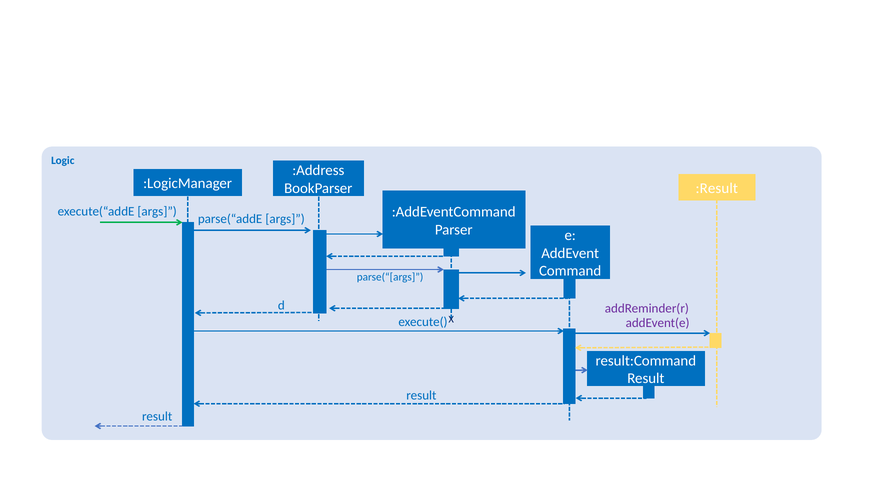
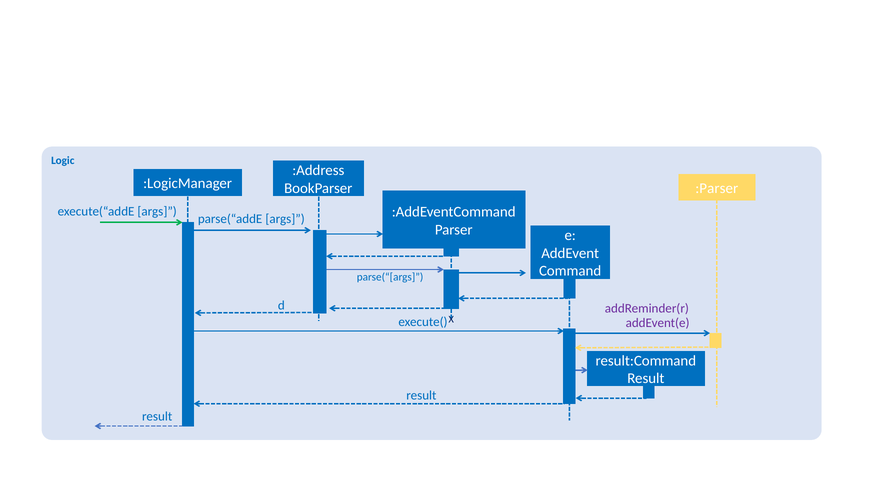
:Result: :Result -> :Parser (717, 188)
